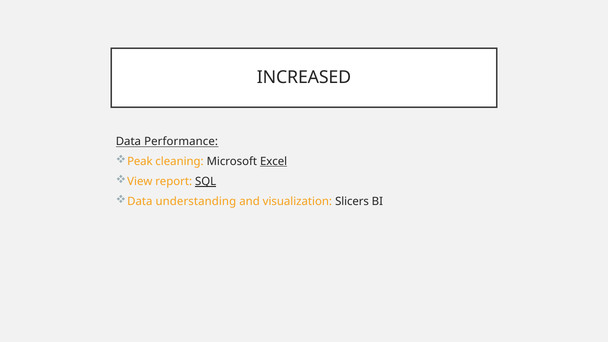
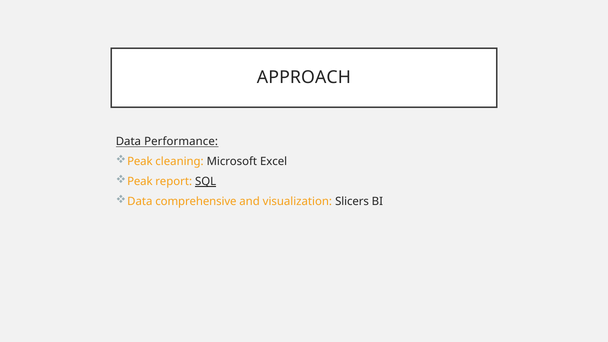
INCREASED: INCREASED -> APPROACH (304, 78)
Excel underline: present -> none (274, 161)
View: View -> Peak (140, 182)
understanding: understanding -> comprehensive (196, 202)
